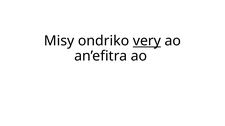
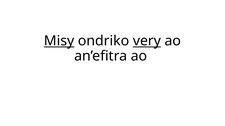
Misy underline: none -> present (59, 41)
